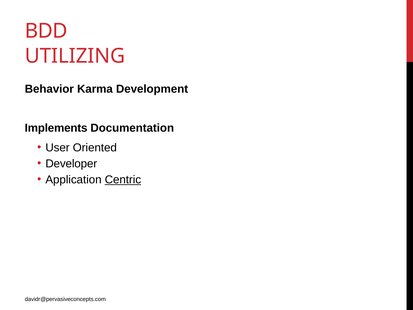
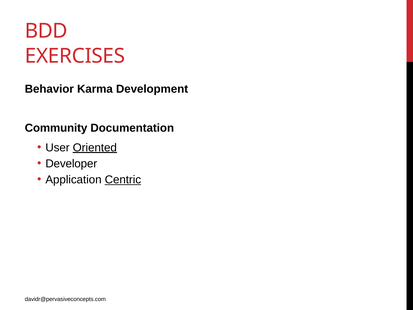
UTILIZING: UTILIZING -> EXERCISES (75, 56)
Implements: Implements -> Community (56, 128)
Oriented underline: none -> present (95, 147)
